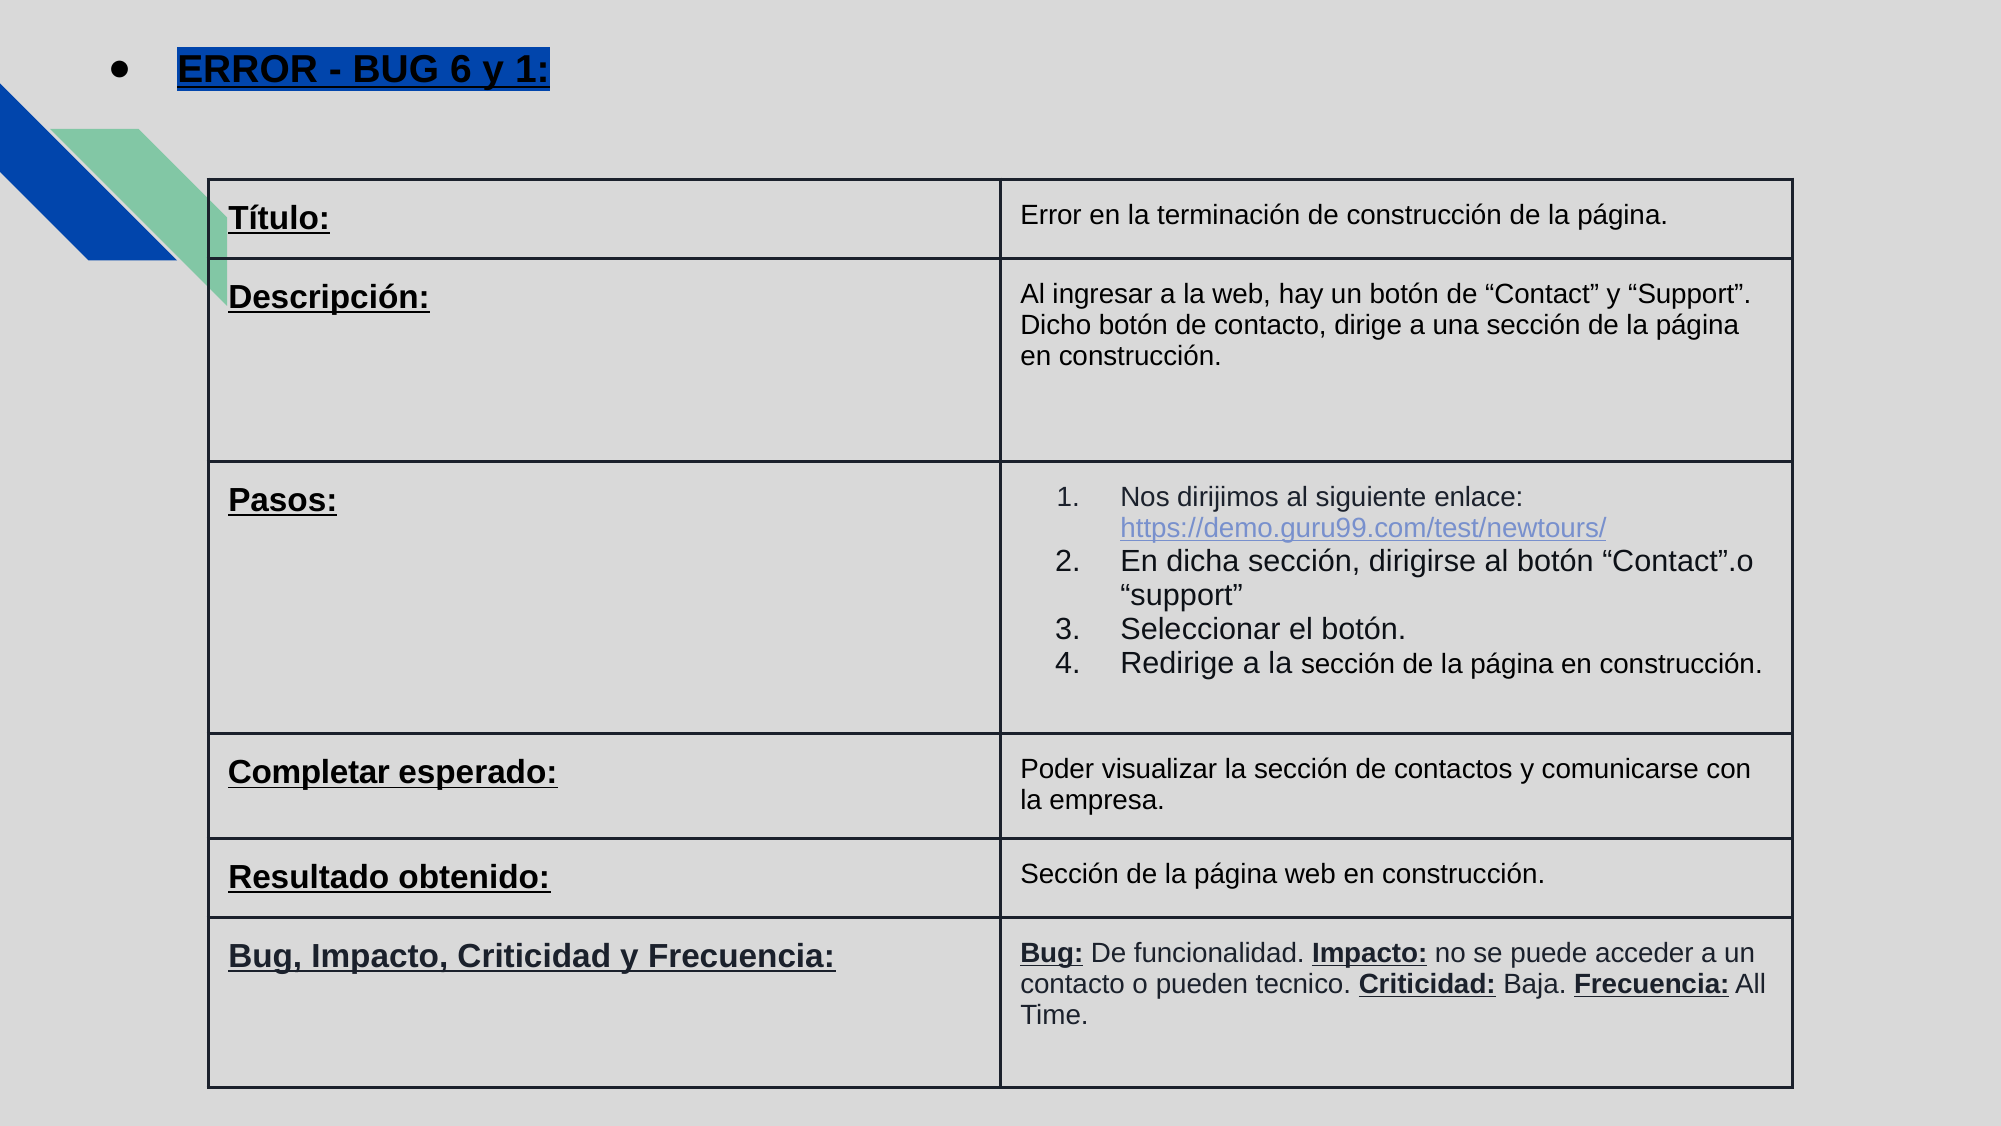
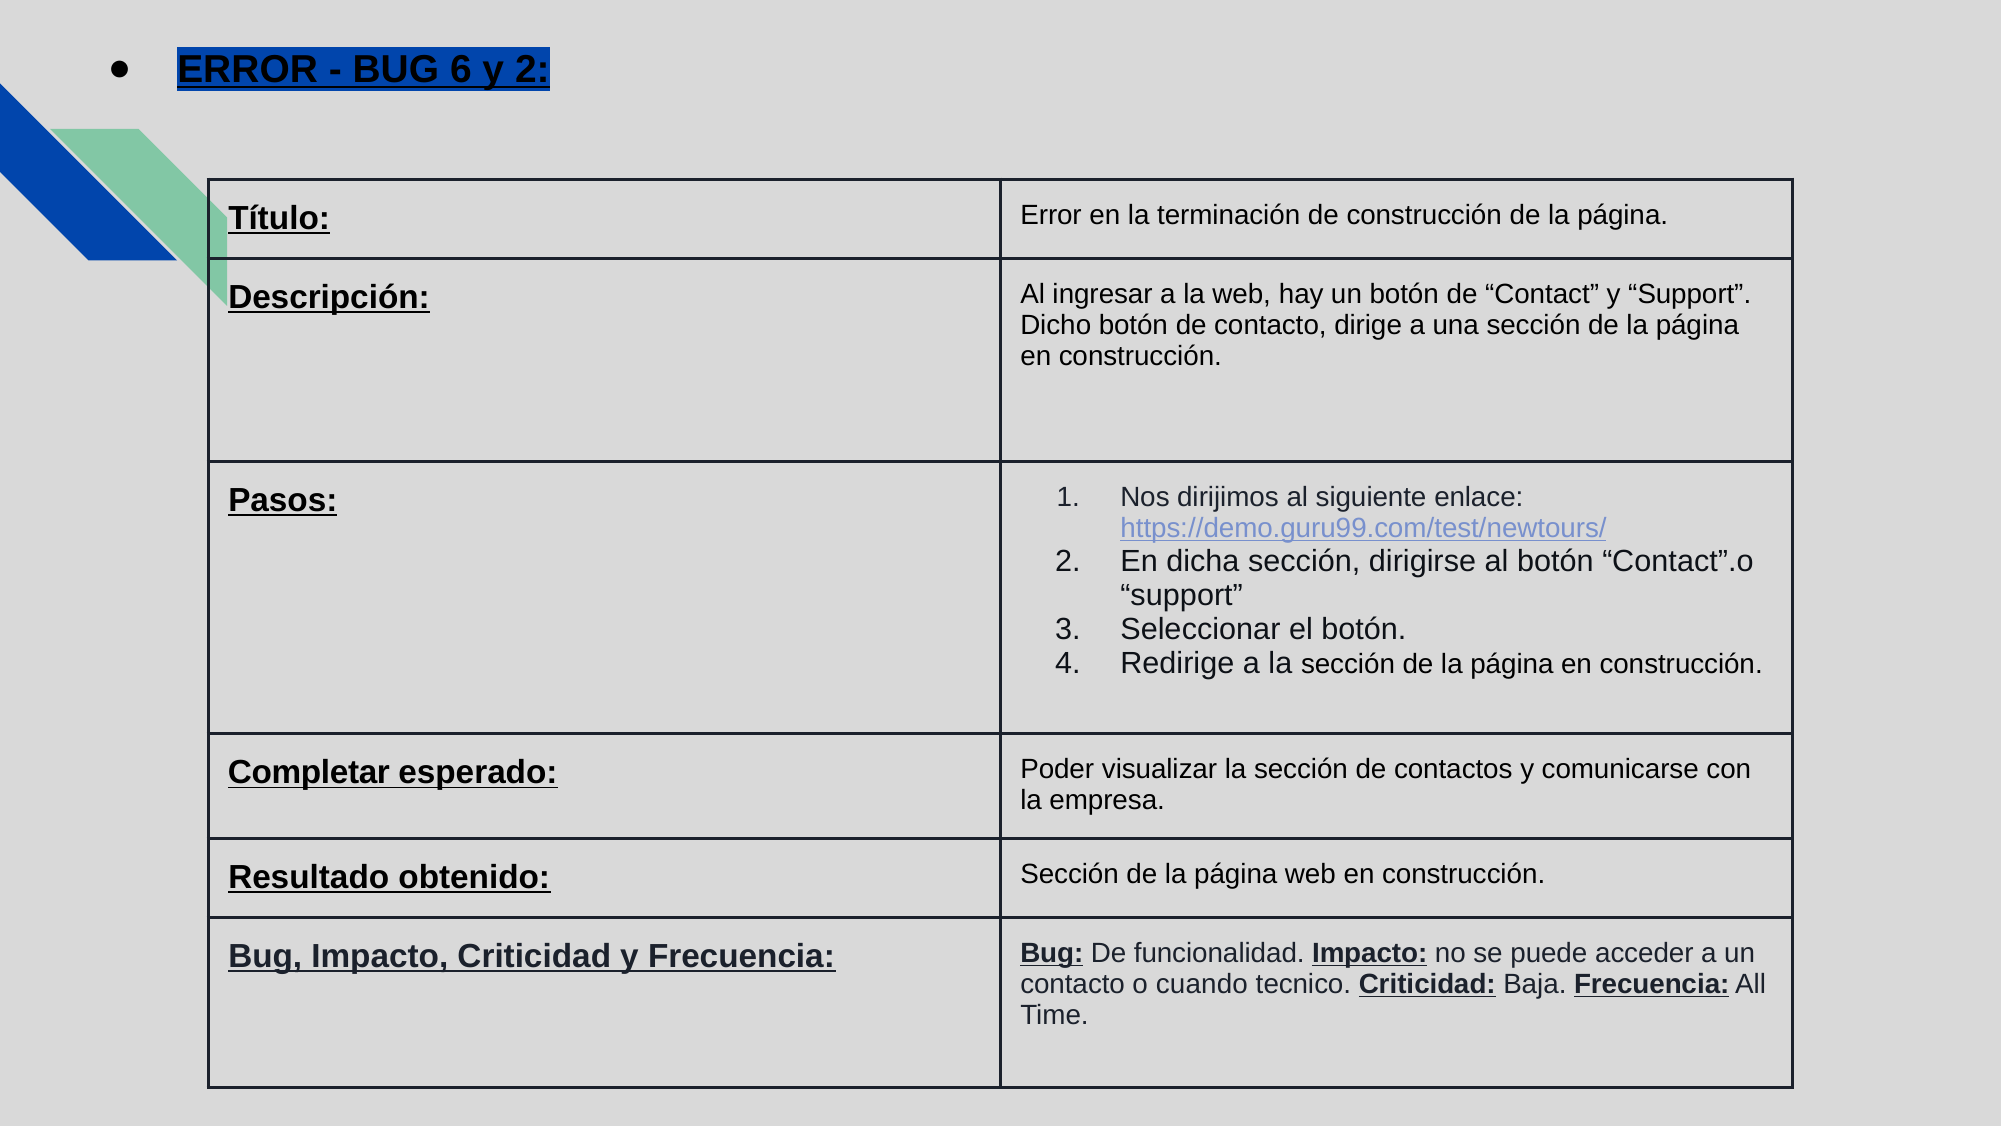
y 1: 1 -> 2 (532, 70)
pueden: pueden -> cuando (1202, 984)
